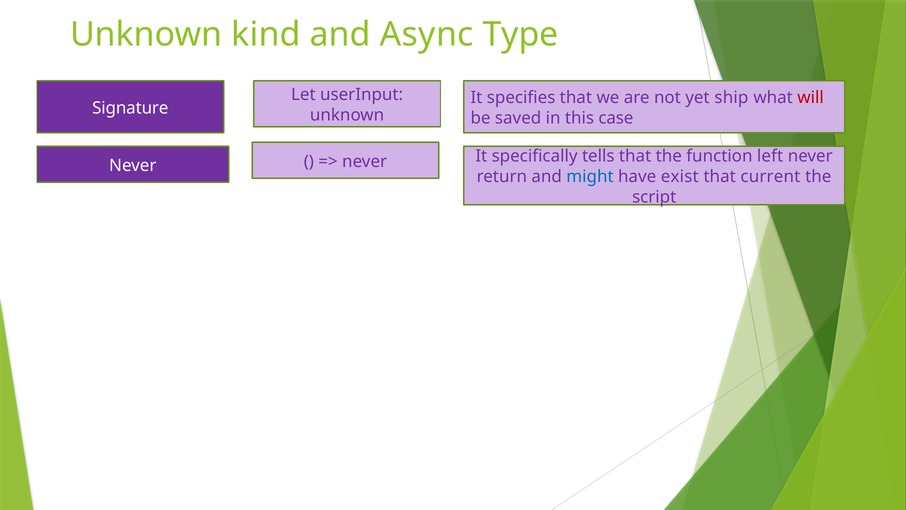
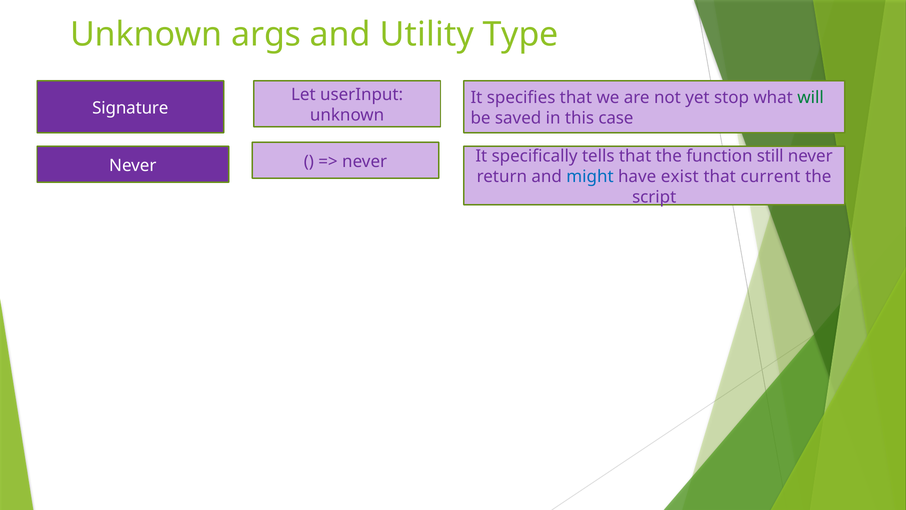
kind: kind -> args (266, 34)
Async: Async -> Utility (427, 34)
ship: ship -> stop (732, 98)
will colour: red -> green (811, 98)
left: left -> still (770, 156)
